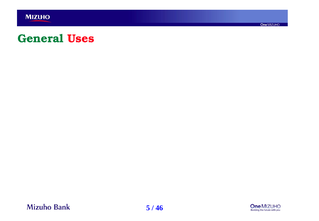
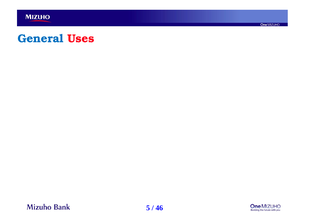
General colour: green -> blue (41, 39)
